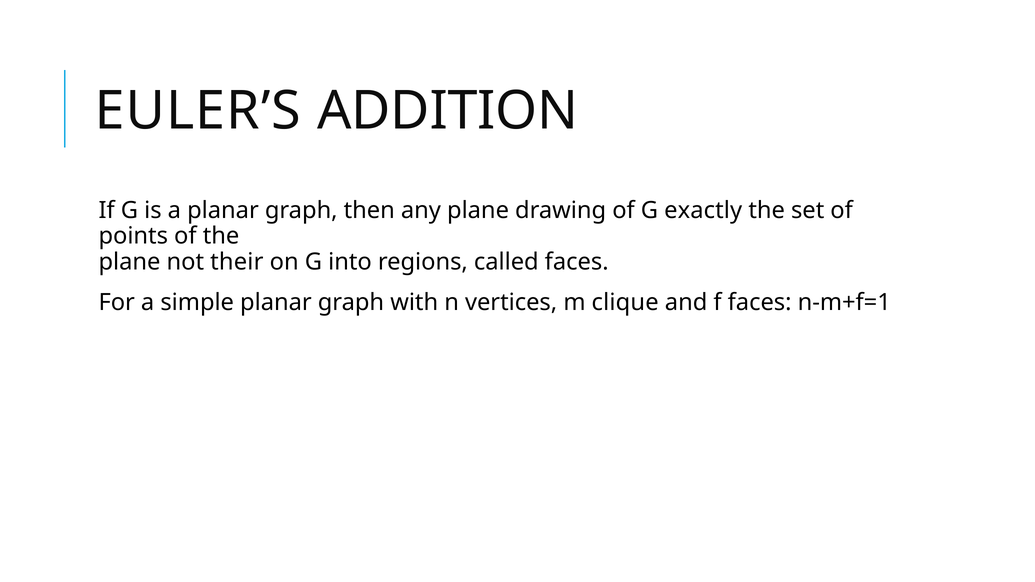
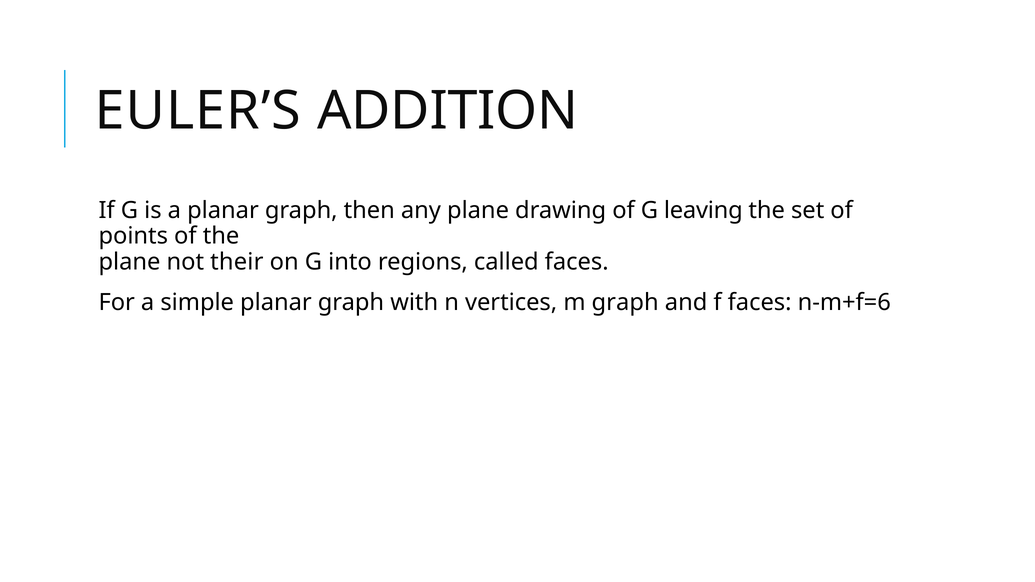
exactly: exactly -> leaving (703, 211)
m clique: clique -> graph (625, 303)
n-m+f=1: n-m+f=1 -> n-m+f=6 (844, 303)
